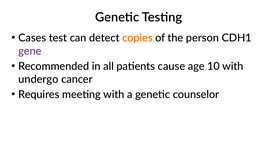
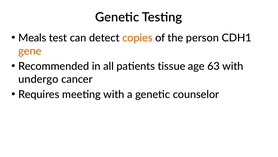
Cases: Cases -> Meals (32, 38)
gene colour: purple -> orange (30, 51)
cause: cause -> tissue (172, 66)
10: 10 -> 63 (214, 66)
